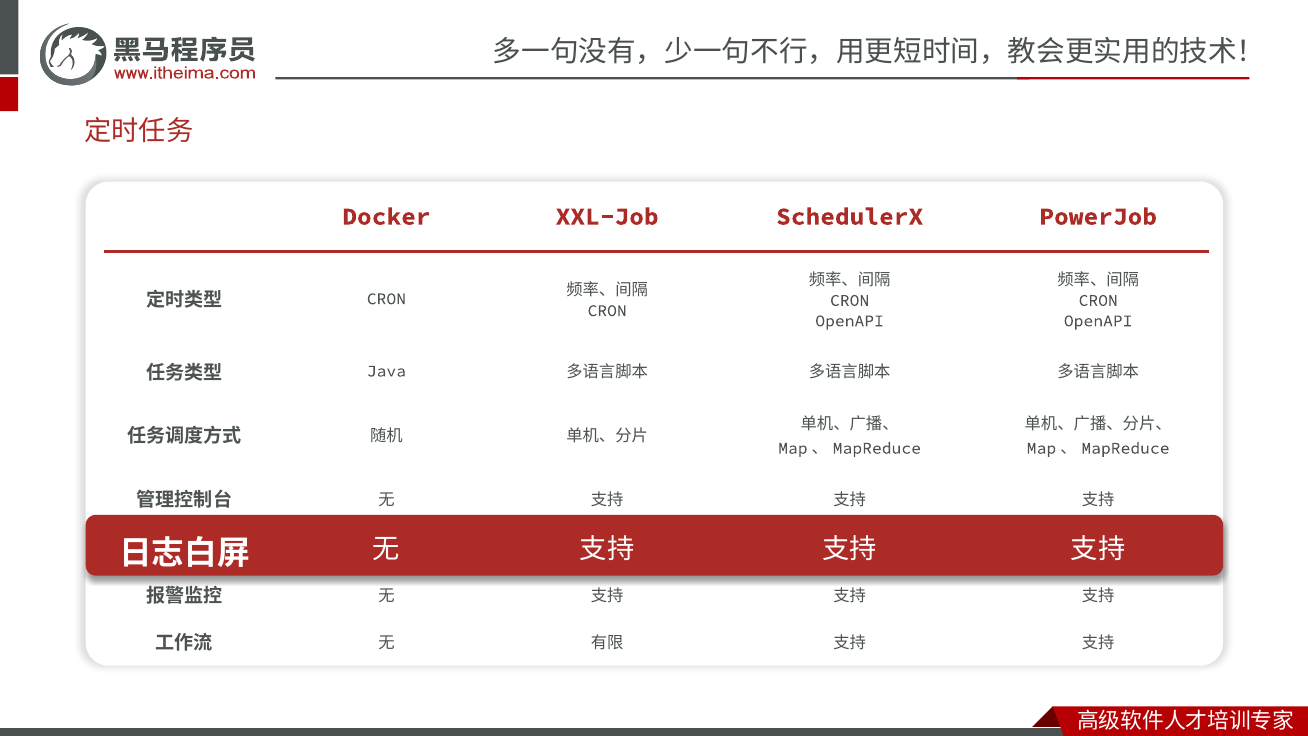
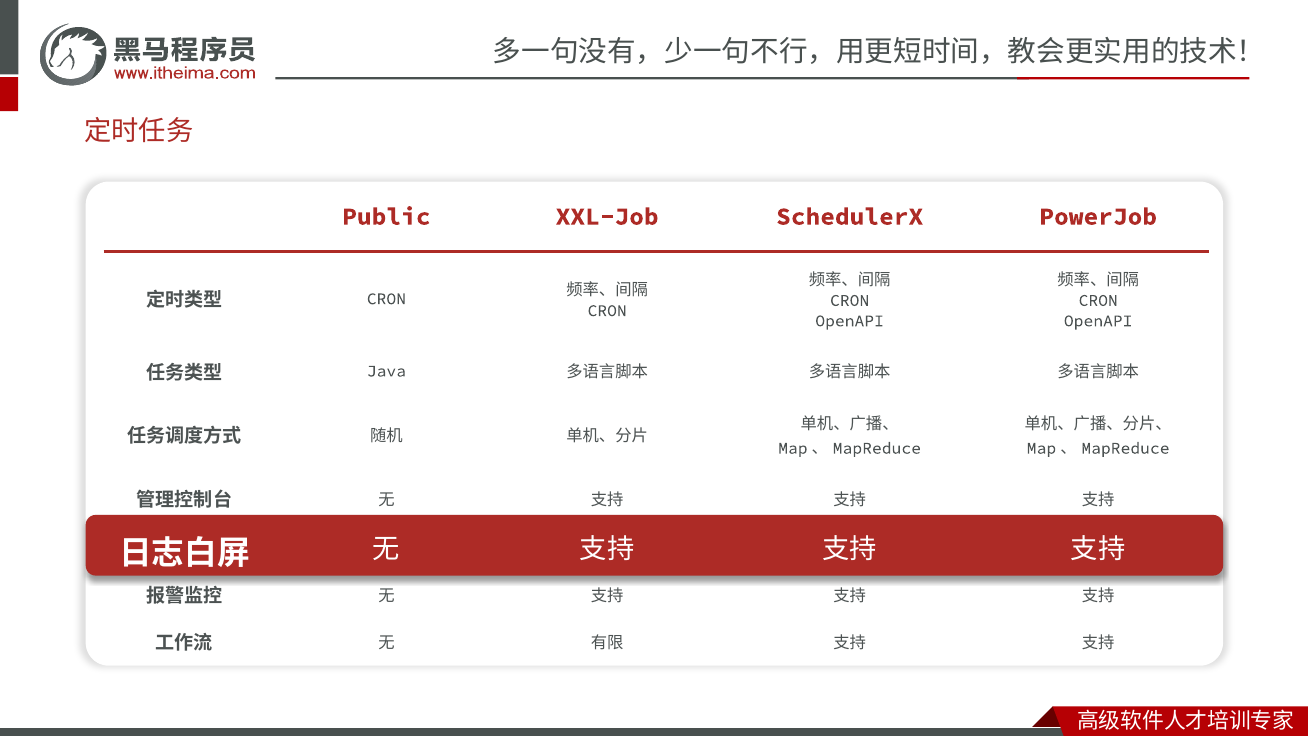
Docker: Docker -> Public (386, 216)
